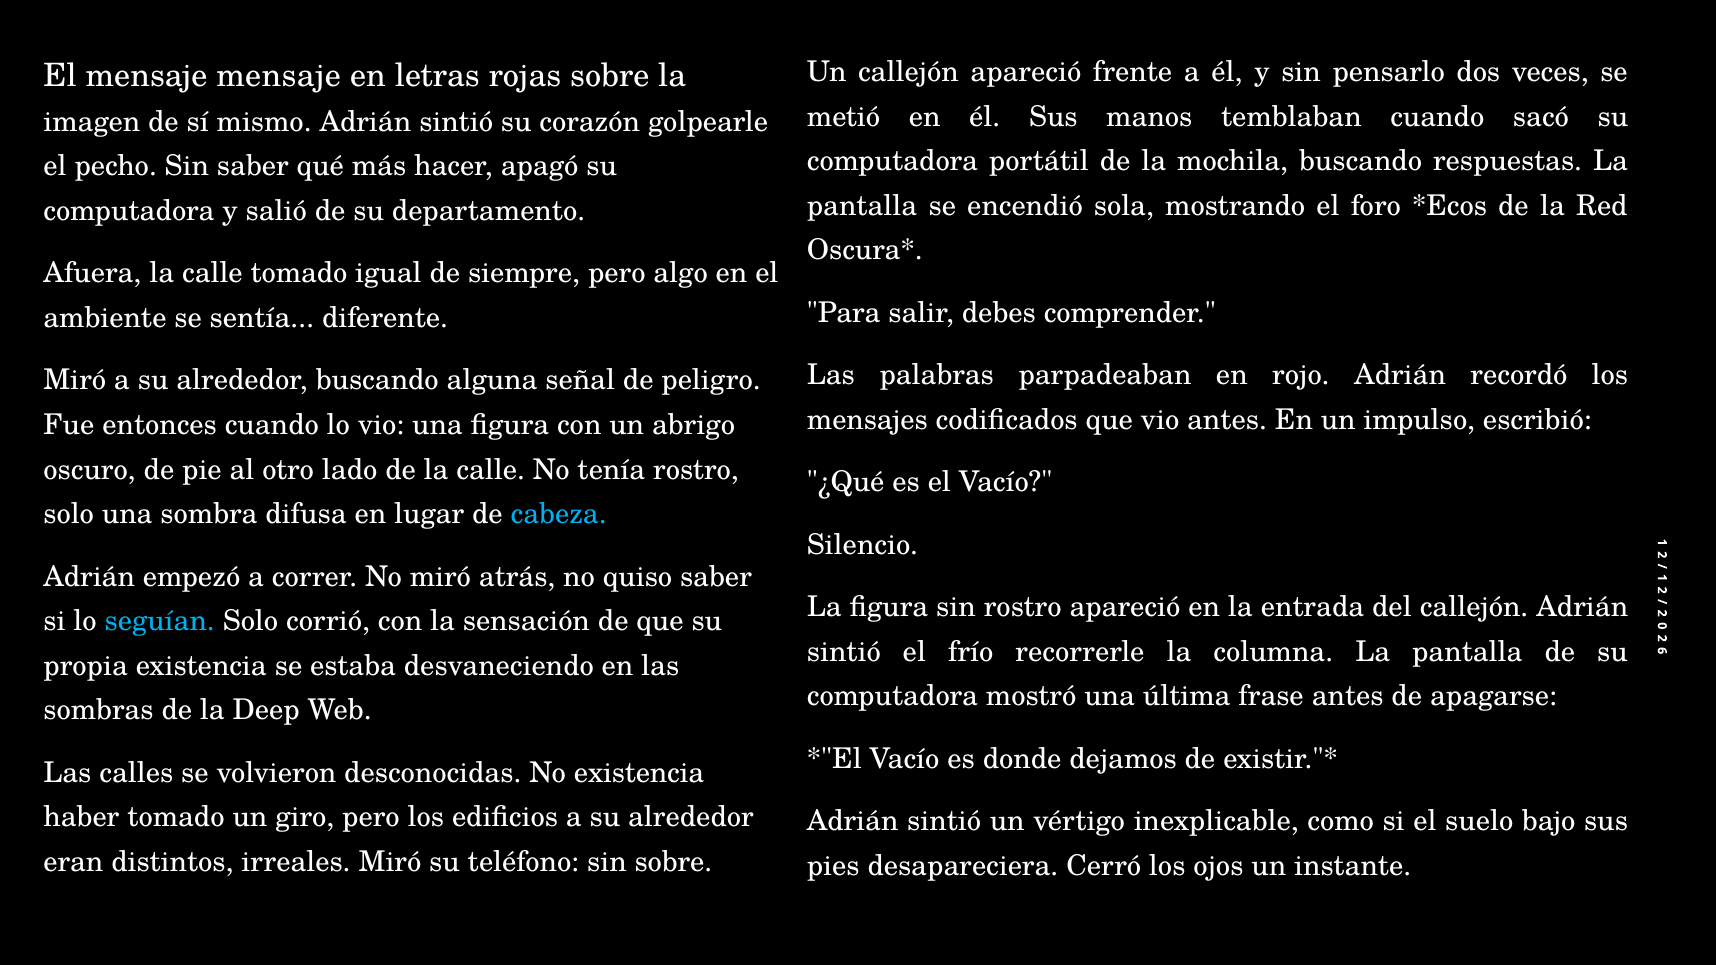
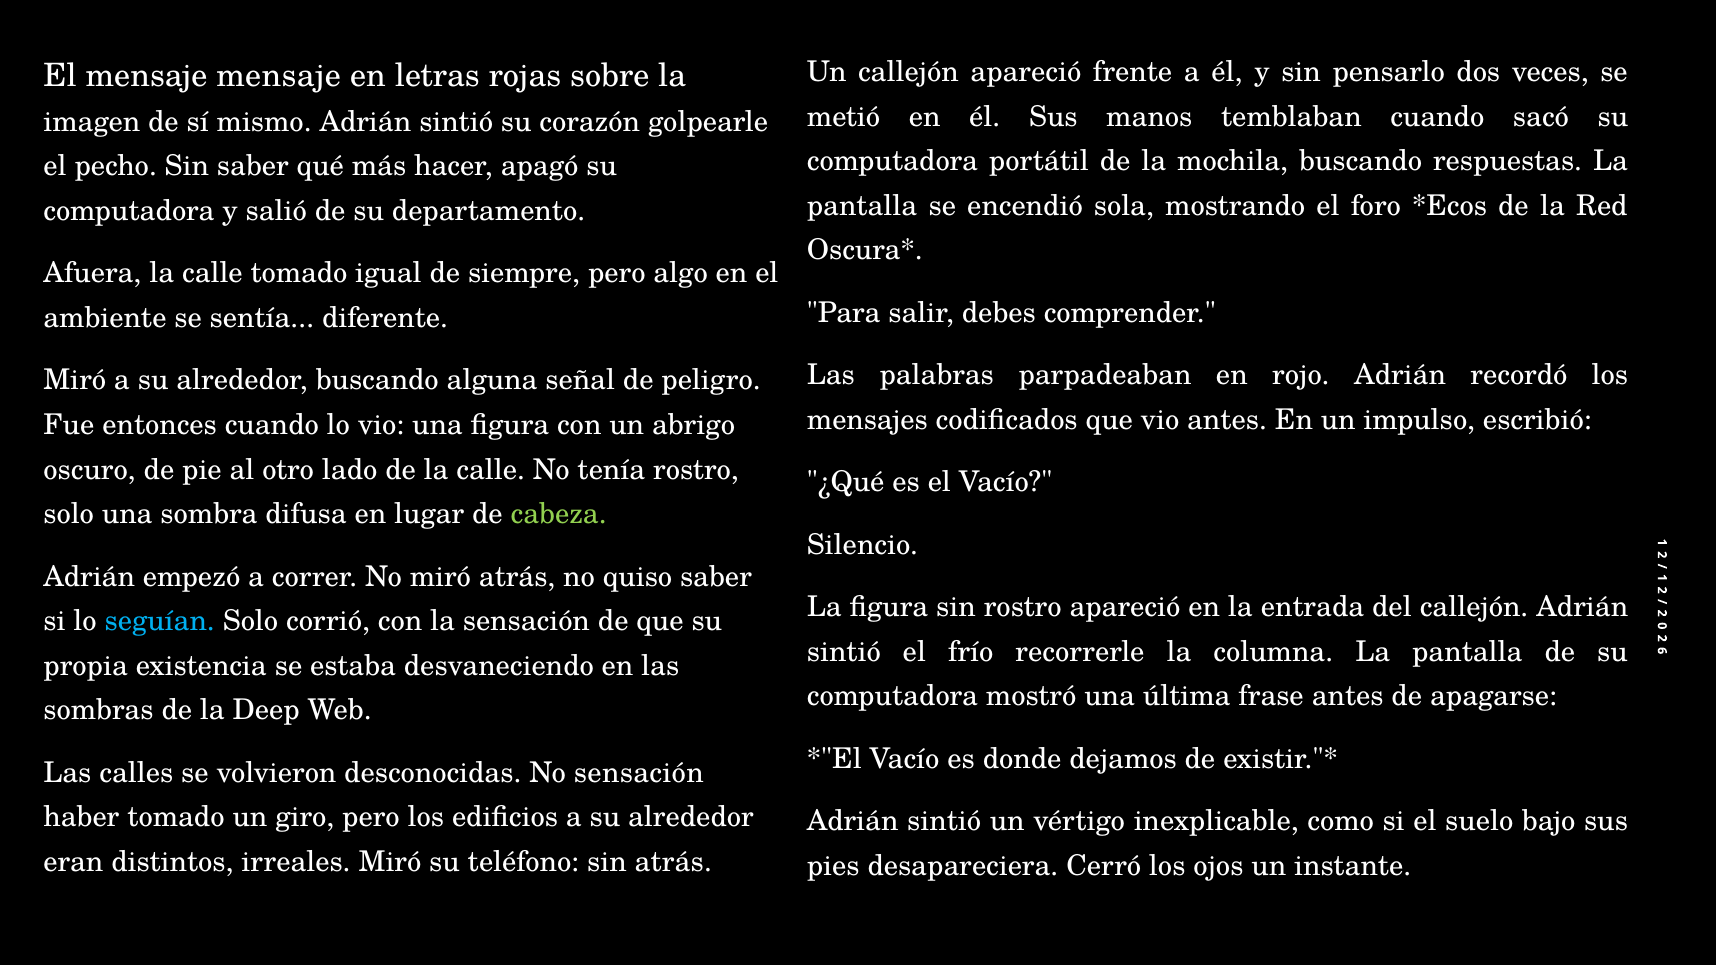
cabeza colour: light blue -> light green (559, 514)
No existencia: existencia -> sensación (639, 773)
sin sobre: sobre -> atrás (673, 862)
